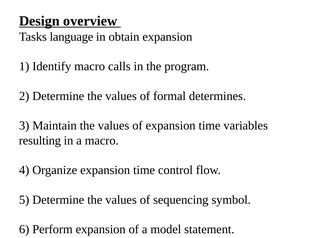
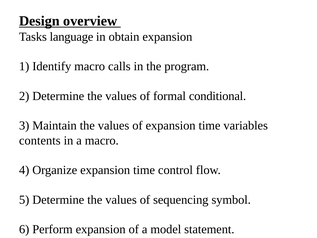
determines: determines -> conditional (218, 96)
resulting: resulting -> contents (40, 140)
